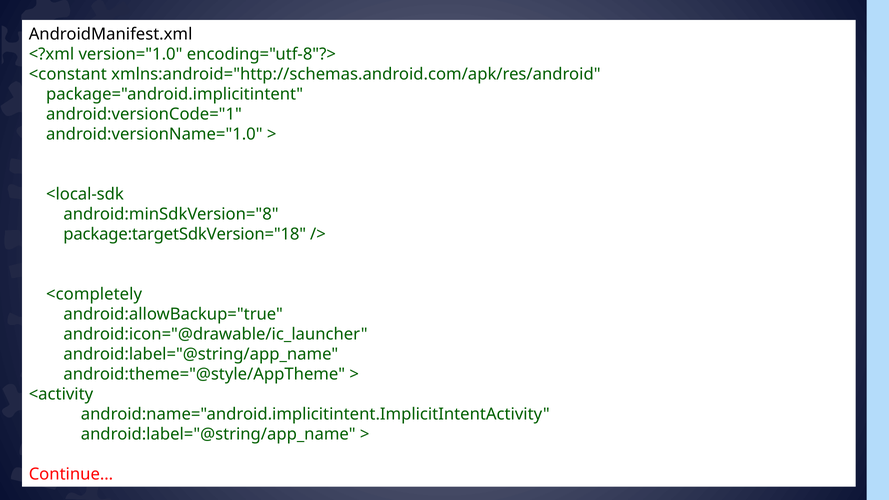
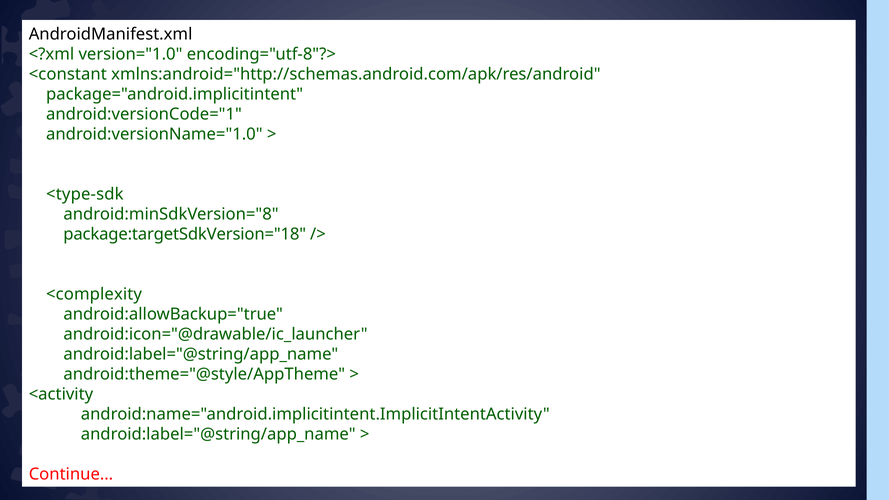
<local-sdk: <local-sdk -> <type-sdk (85, 195)
<completely: <completely -> <complexity (94, 295)
